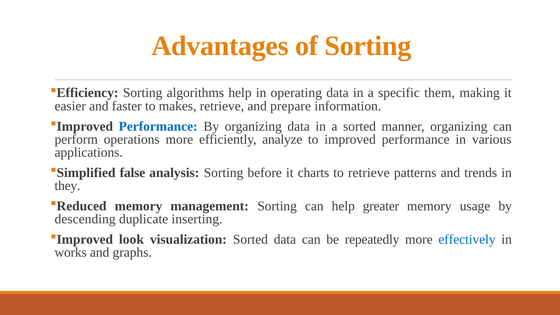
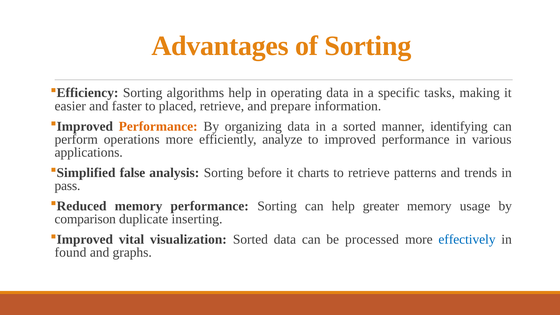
them: them -> tasks (440, 93)
makes: makes -> placed (178, 106)
Performance colour: blue -> orange (158, 126)
manner organizing: organizing -> identifying (459, 126)
they: they -> pass (67, 186)
memory management: management -> performance (210, 206)
descending: descending -> comparison (85, 219)
look: look -> vital (132, 239)
repeatedly: repeatedly -> processed (372, 239)
works: works -> found (71, 252)
